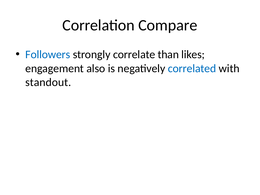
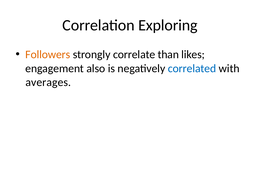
Compare: Compare -> Exploring (168, 25)
Followers colour: blue -> orange (48, 55)
standout: standout -> averages (48, 82)
